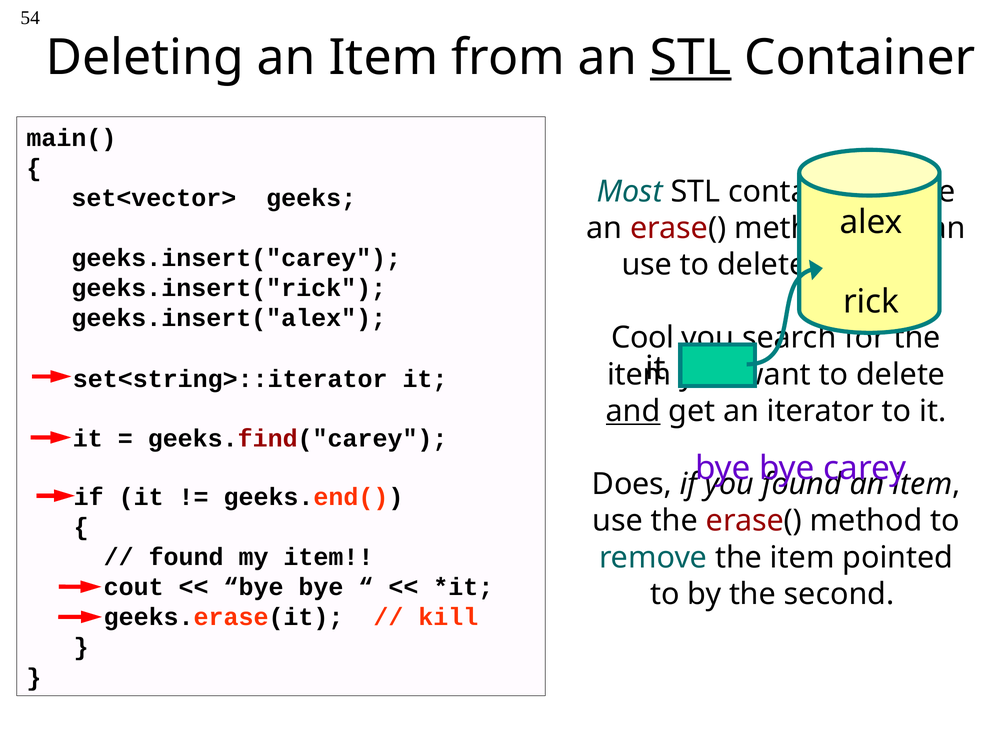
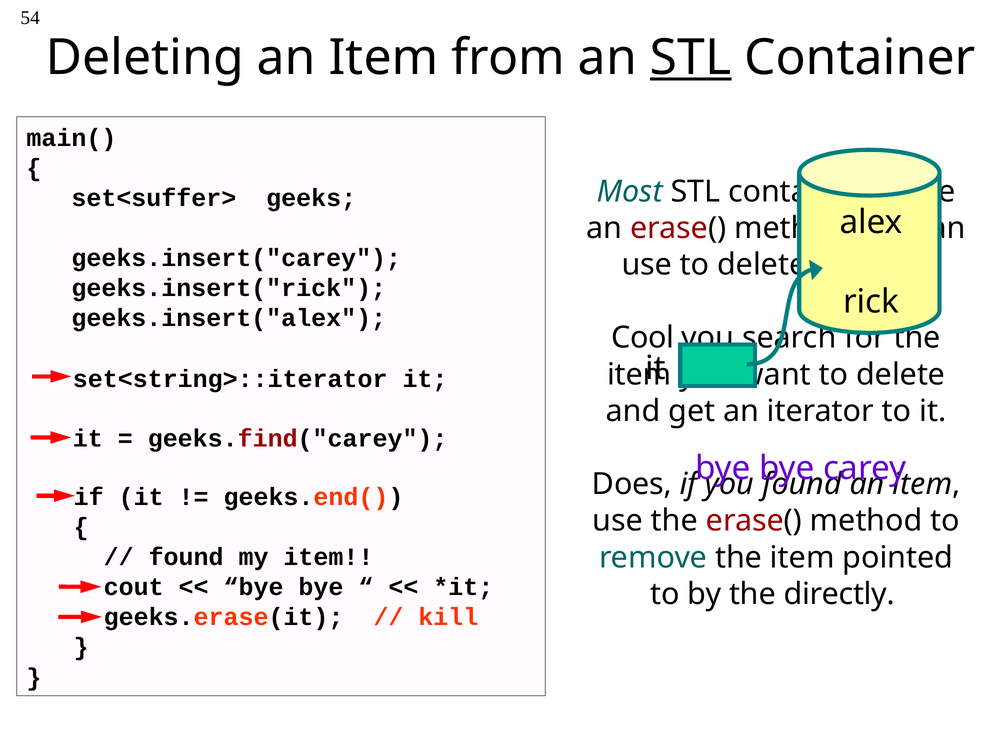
set<vector>: set<vector> -> set<suffer> (154, 198)
and underline: present -> none (633, 411)
second: second -> directly (839, 594)
